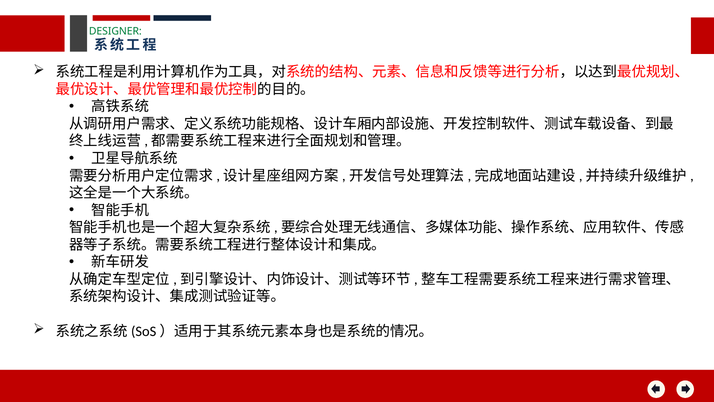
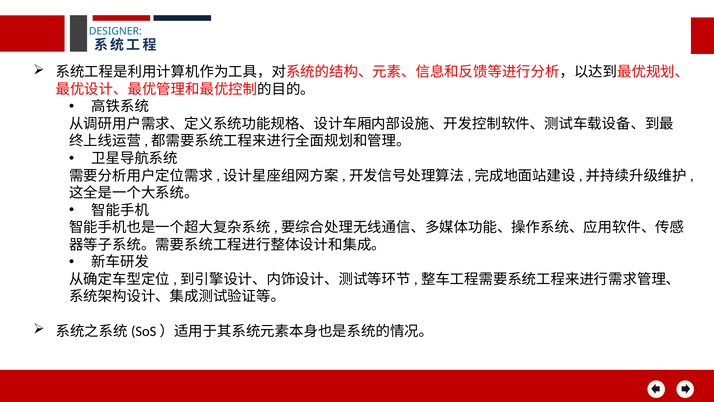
DESIGNER colour: green -> blue (115, 31)
